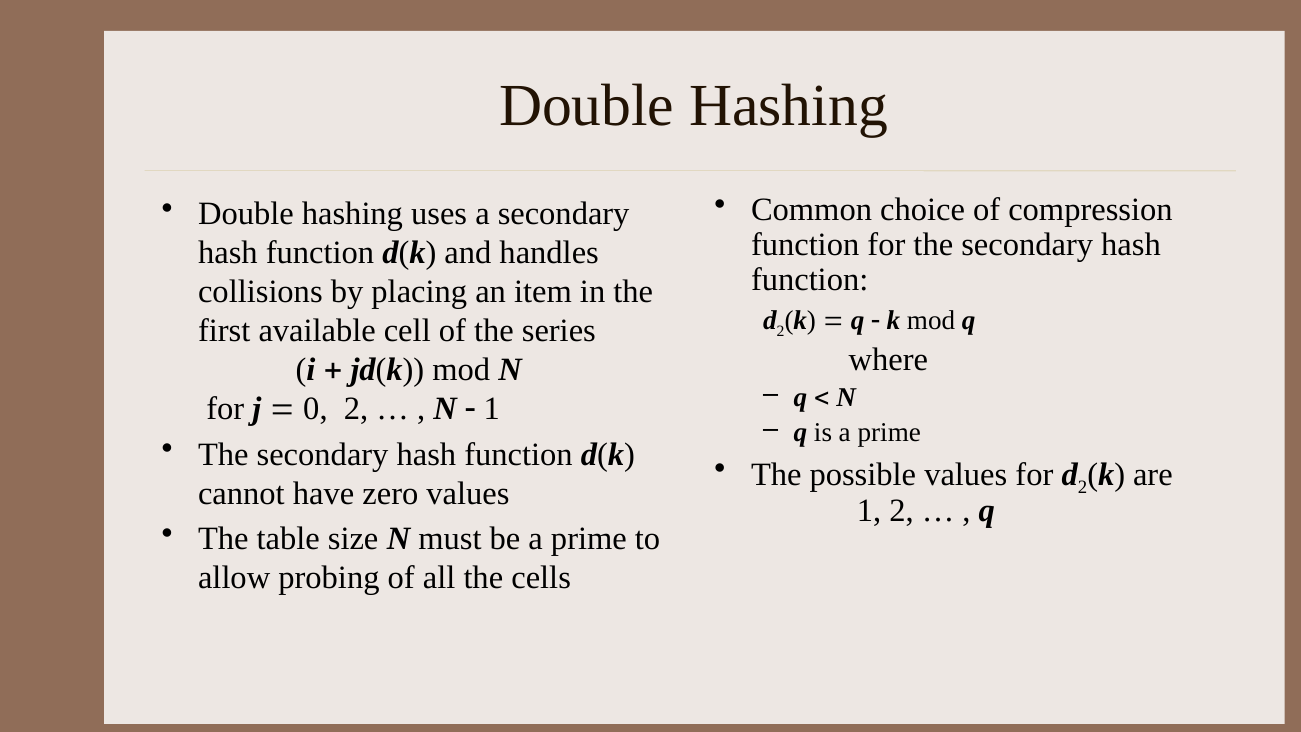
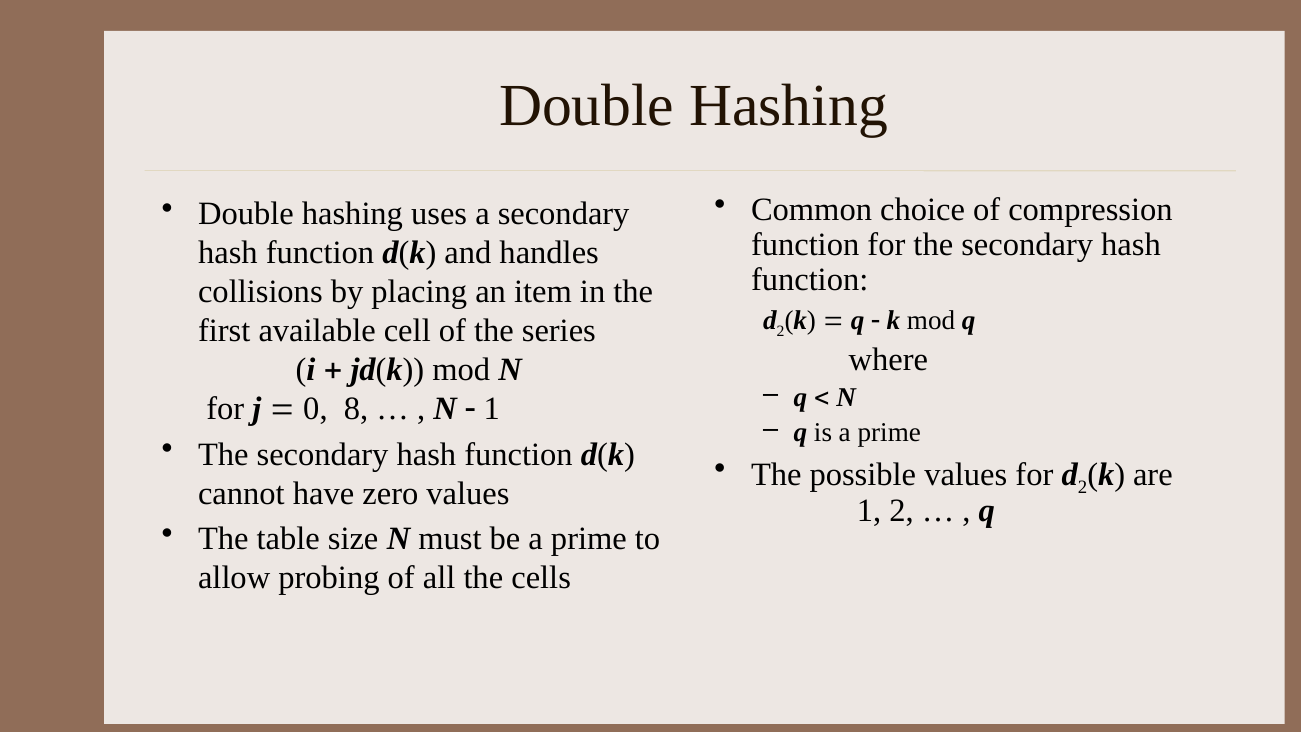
0 2: 2 -> 8 (356, 409)
